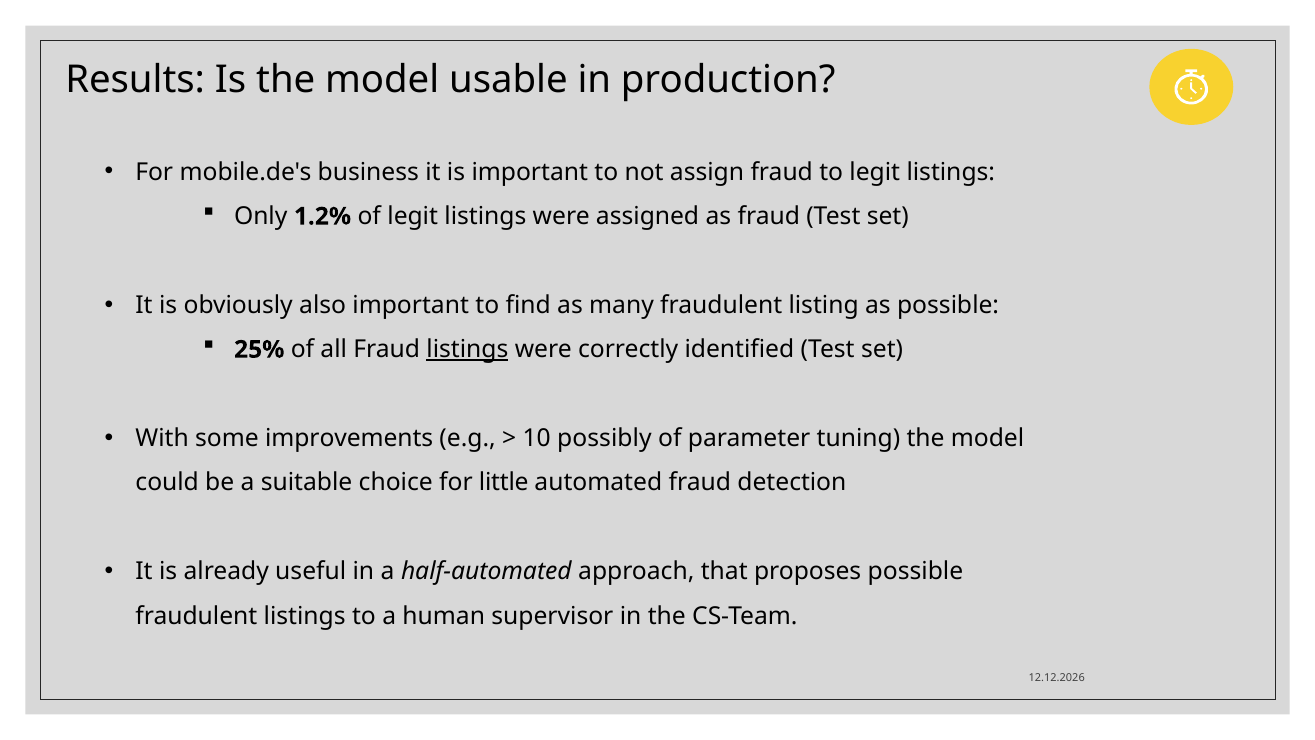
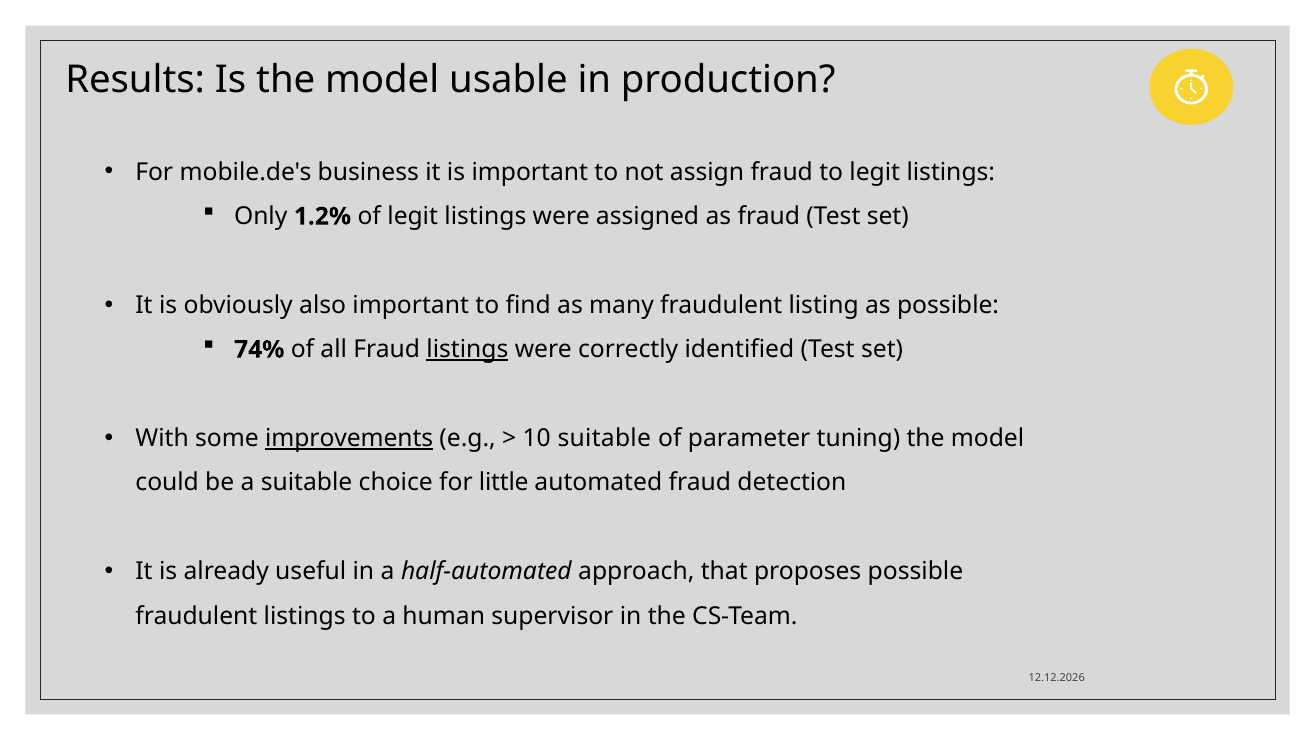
25%: 25% -> 74% (259, 349)
improvements underline: none -> present (349, 438)
10 possibly: possibly -> suitable (604, 438)
